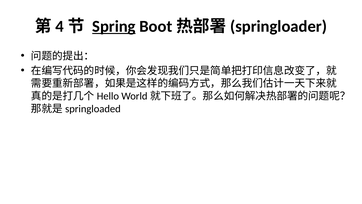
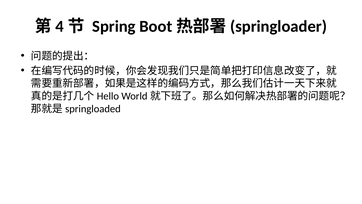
Spring underline: present -> none (114, 26)
